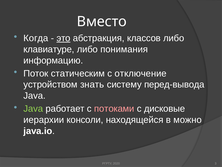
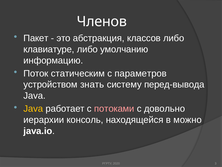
Вместо: Вместо -> Членов (102, 22)
Когда: Когда -> Пакет (36, 38)
это underline: present -> none (64, 38)
понимания: понимания -> умолчанию (124, 49)
отключение: отключение -> параметров (141, 73)
Java colour: light green -> yellow (33, 108)
дисковые: дисковые -> довольно (165, 108)
консоли: консоли -> консоль (85, 119)
